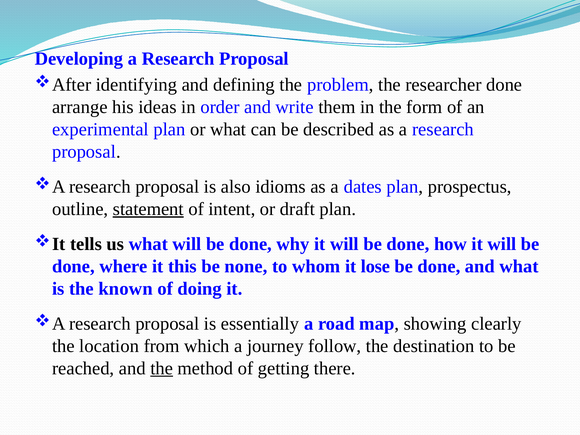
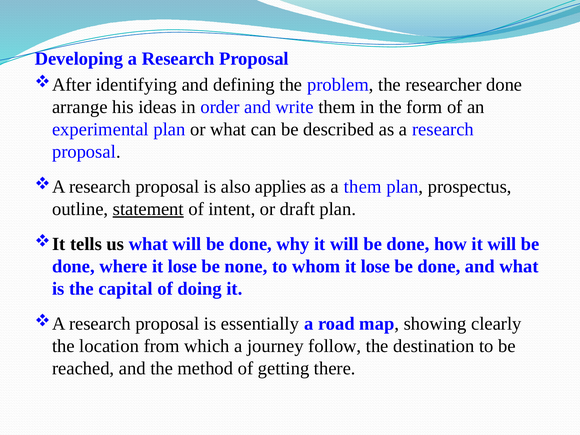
idioms: idioms -> applies (281, 187)
a dates: dates -> them (363, 187)
where it this: this -> lose (183, 266)
known: known -> capital (126, 289)
the underline: present -> none (162, 368)
